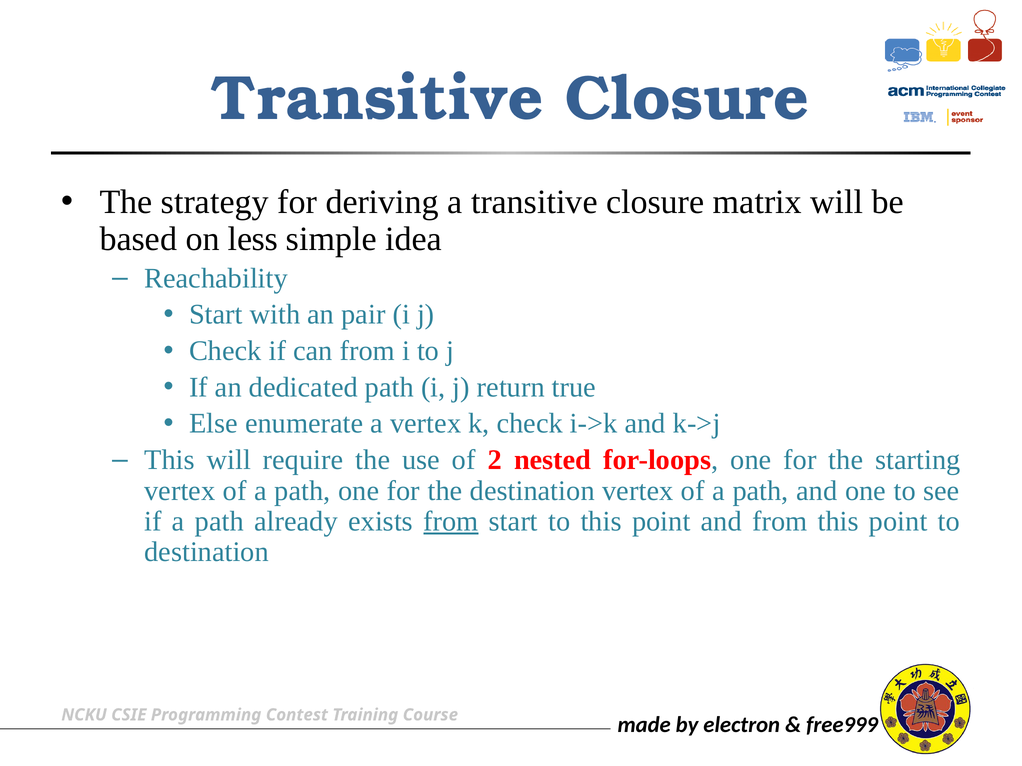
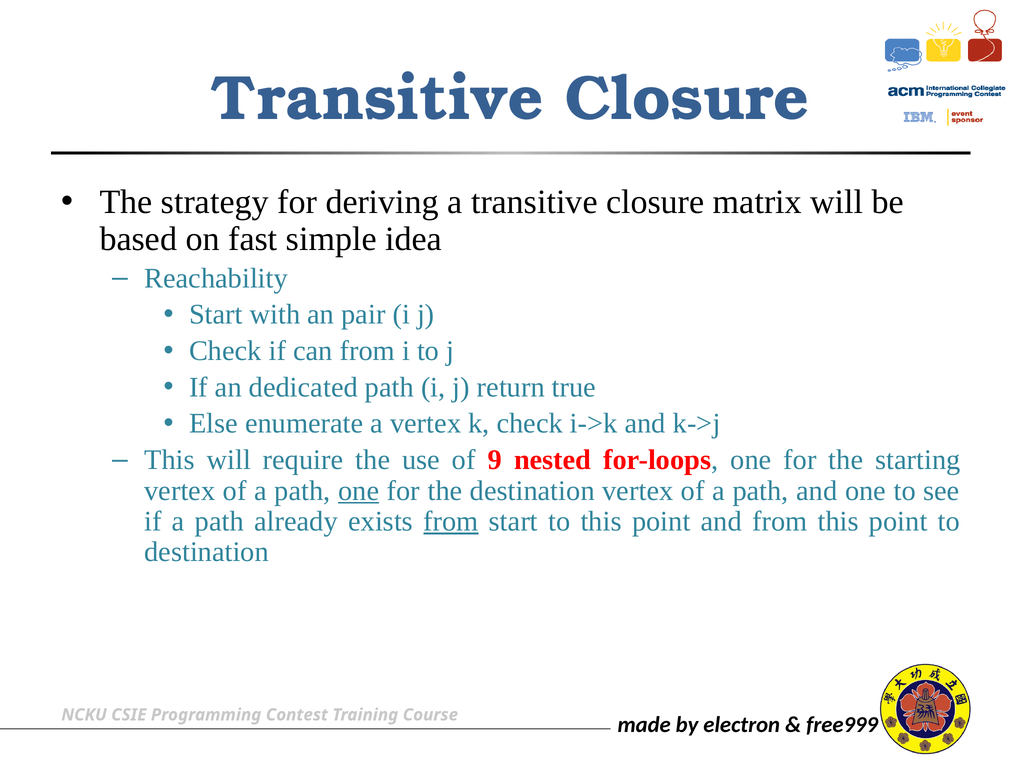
less: less -> fast (253, 239)
2: 2 -> 9 (495, 460)
one underline: none -> present (359, 491)
